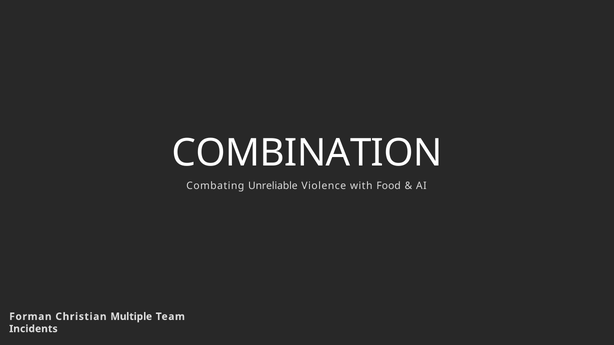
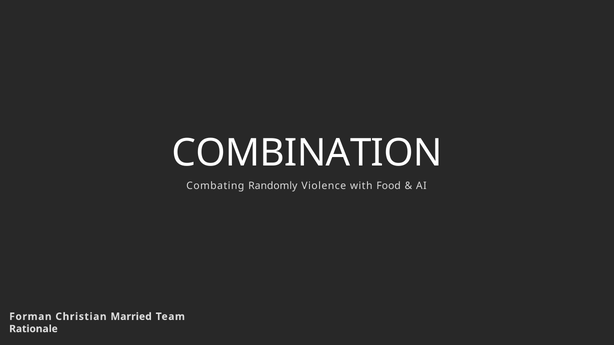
Unreliable: Unreliable -> Randomly (273, 186)
Multiple: Multiple -> Married (131, 317)
Incidents: Incidents -> Rationale (33, 329)
